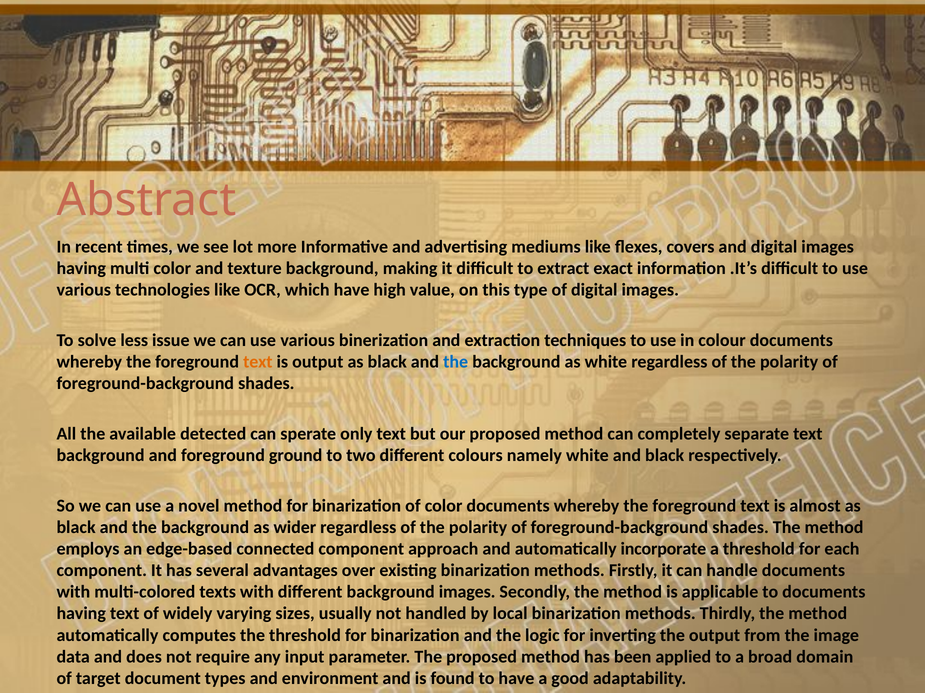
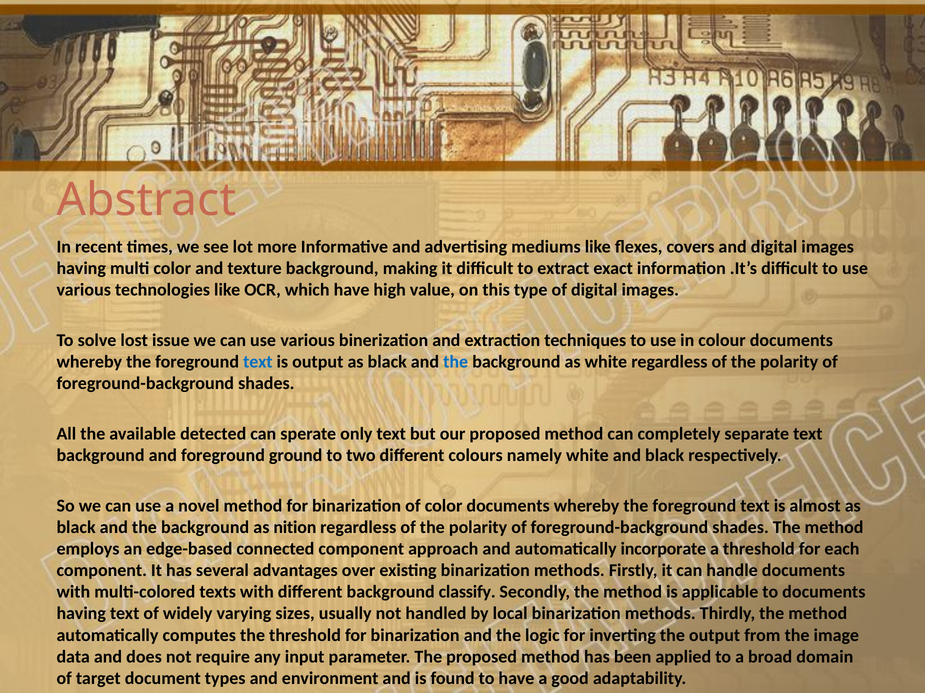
less: less -> lost (134, 341)
text colour: orange -> blue (258, 362)
wider: wider -> nition (295, 528)
background images: images -> classify (467, 593)
